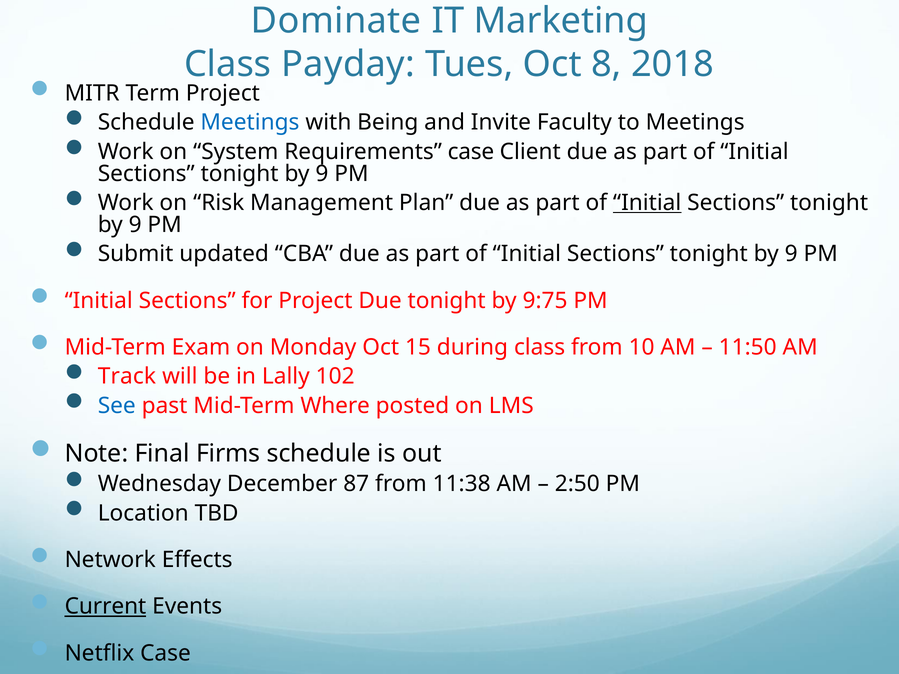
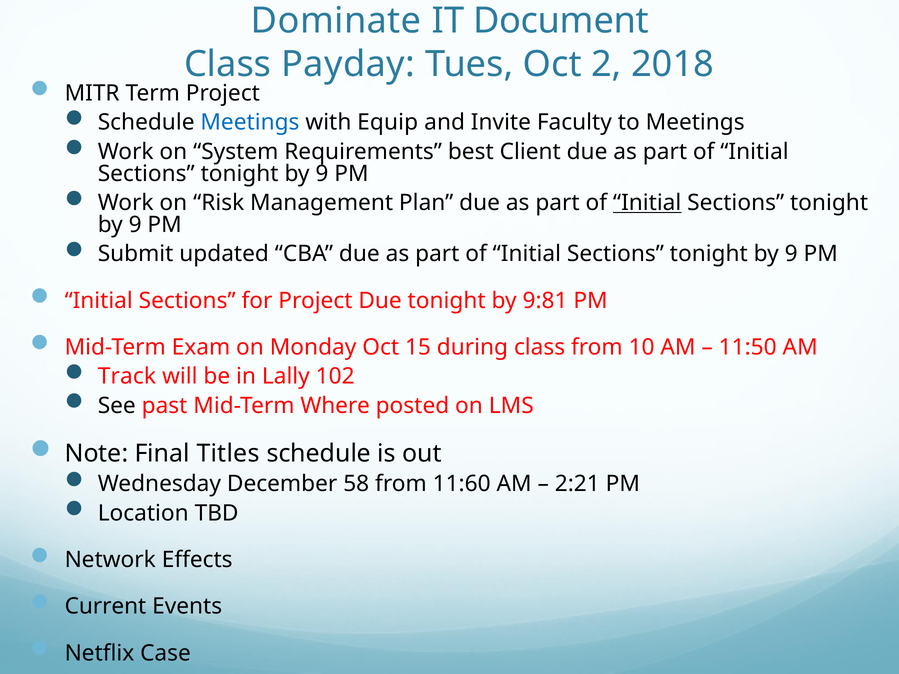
Marketing: Marketing -> Document (561, 21)
8: 8 -> 2 (606, 64)
Being: Being -> Equip (388, 123)
Requirements case: case -> best (471, 152)
9:75: 9:75 -> 9:81 (545, 301)
See colour: blue -> black (117, 406)
Firms: Firms -> Titles (228, 454)
87: 87 -> 58 (356, 484)
11:38: 11:38 -> 11:60 (462, 484)
2:50: 2:50 -> 2:21 (577, 484)
Current underline: present -> none (105, 607)
